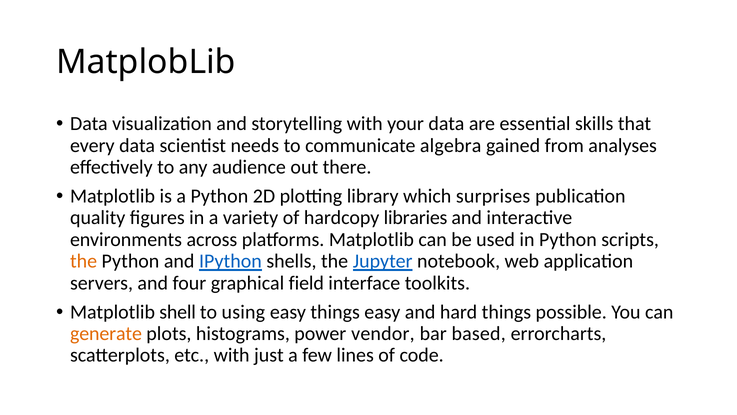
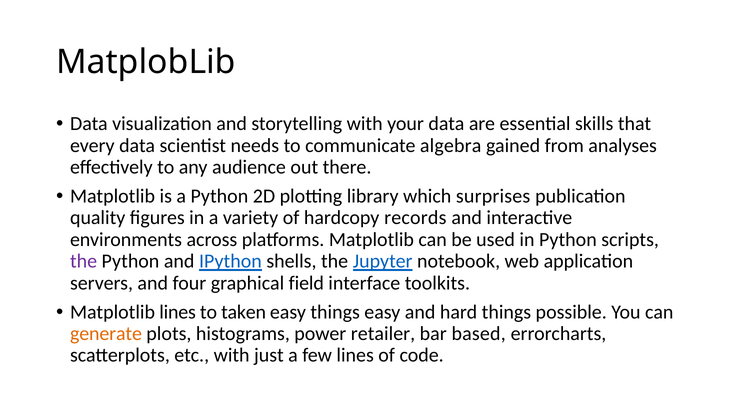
libraries: libraries -> records (415, 218)
the colour: orange -> purple (84, 261)
Matplotlib shell: shell -> lines (178, 312)
using: using -> taken (244, 312)
vendor: vendor -> retailer (383, 333)
